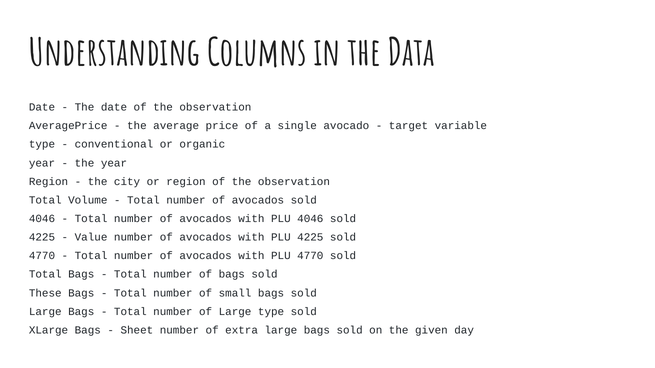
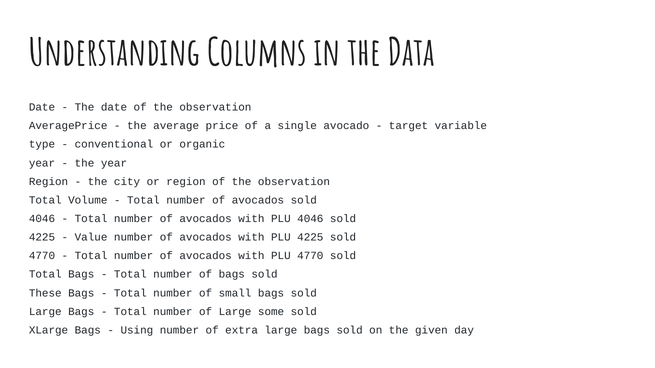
Large type: type -> some (271, 312)
Sheet: Sheet -> Using (137, 330)
